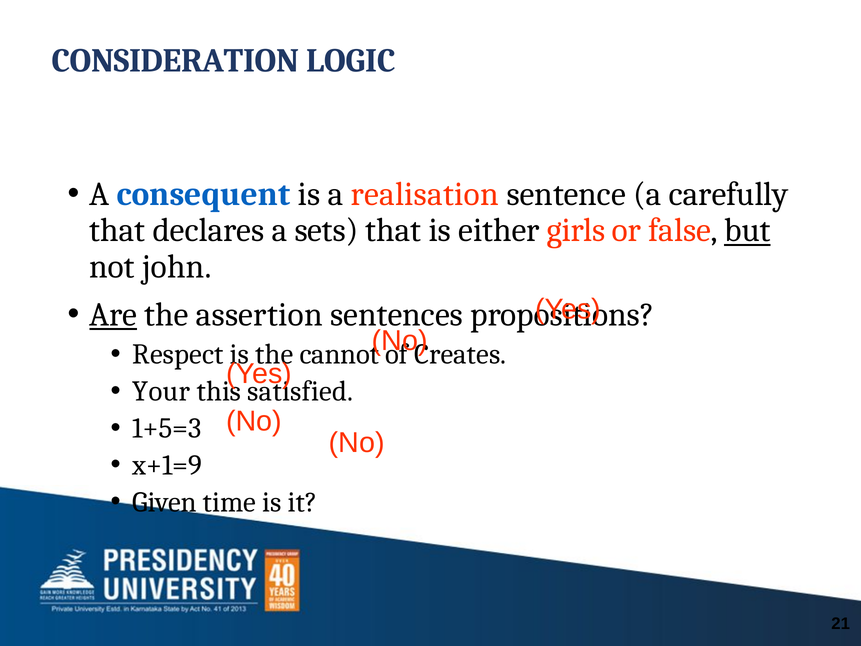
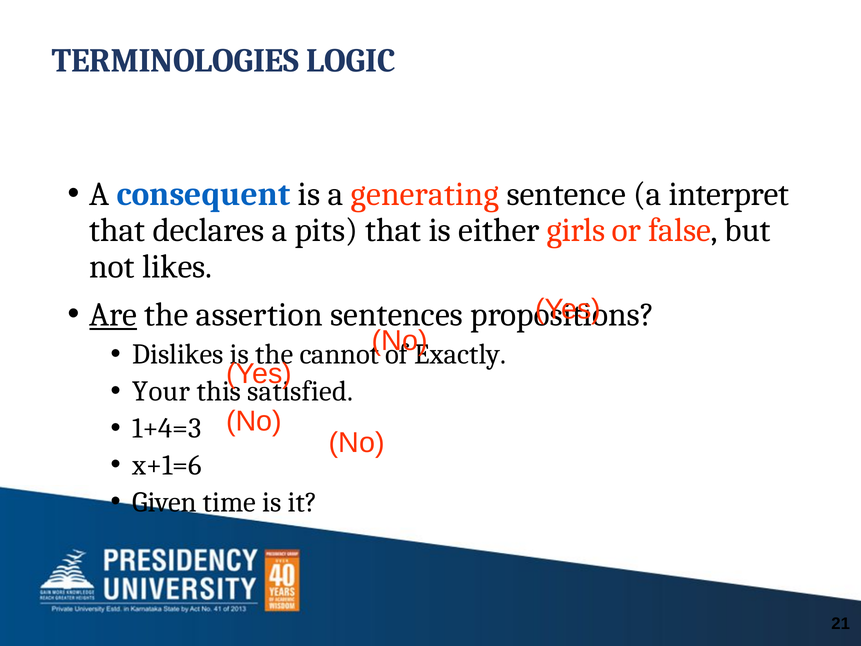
CONSIDERATION: CONSIDERATION -> TERMINOLOGIES (175, 61)
realisation: realisation -> generating (425, 194)
carefully: carefully -> interpret (729, 194)
sets: sets -> pits (326, 230)
but underline: present -> none (747, 230)
john: john -> likes (177, 266)
Respect: Respect -> Dislikes (178, 354)
Creates: Creates -> Exactly (460, 354)
1+5=3: 1+5=3 -> 1+4=3 (167, 428)
x+1=9: x+1=9 -> x+1=6 (167, 465)
